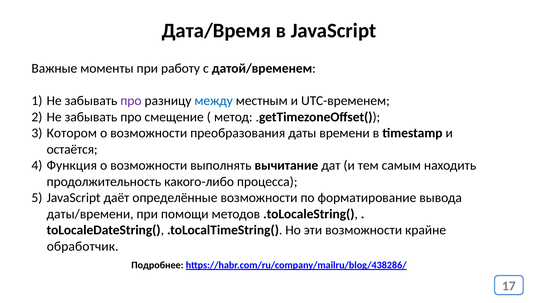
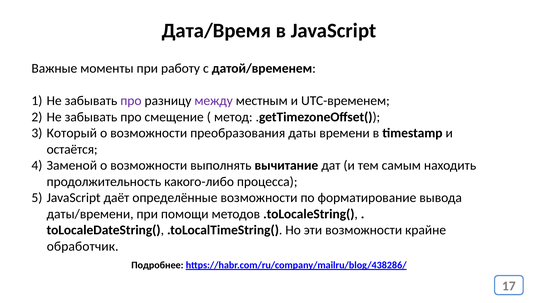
между colour: blue -> purple (214, 101)
Котором: Котором -> Который (72, 133)
Функция: Функция -> Заменой (72, 165)
